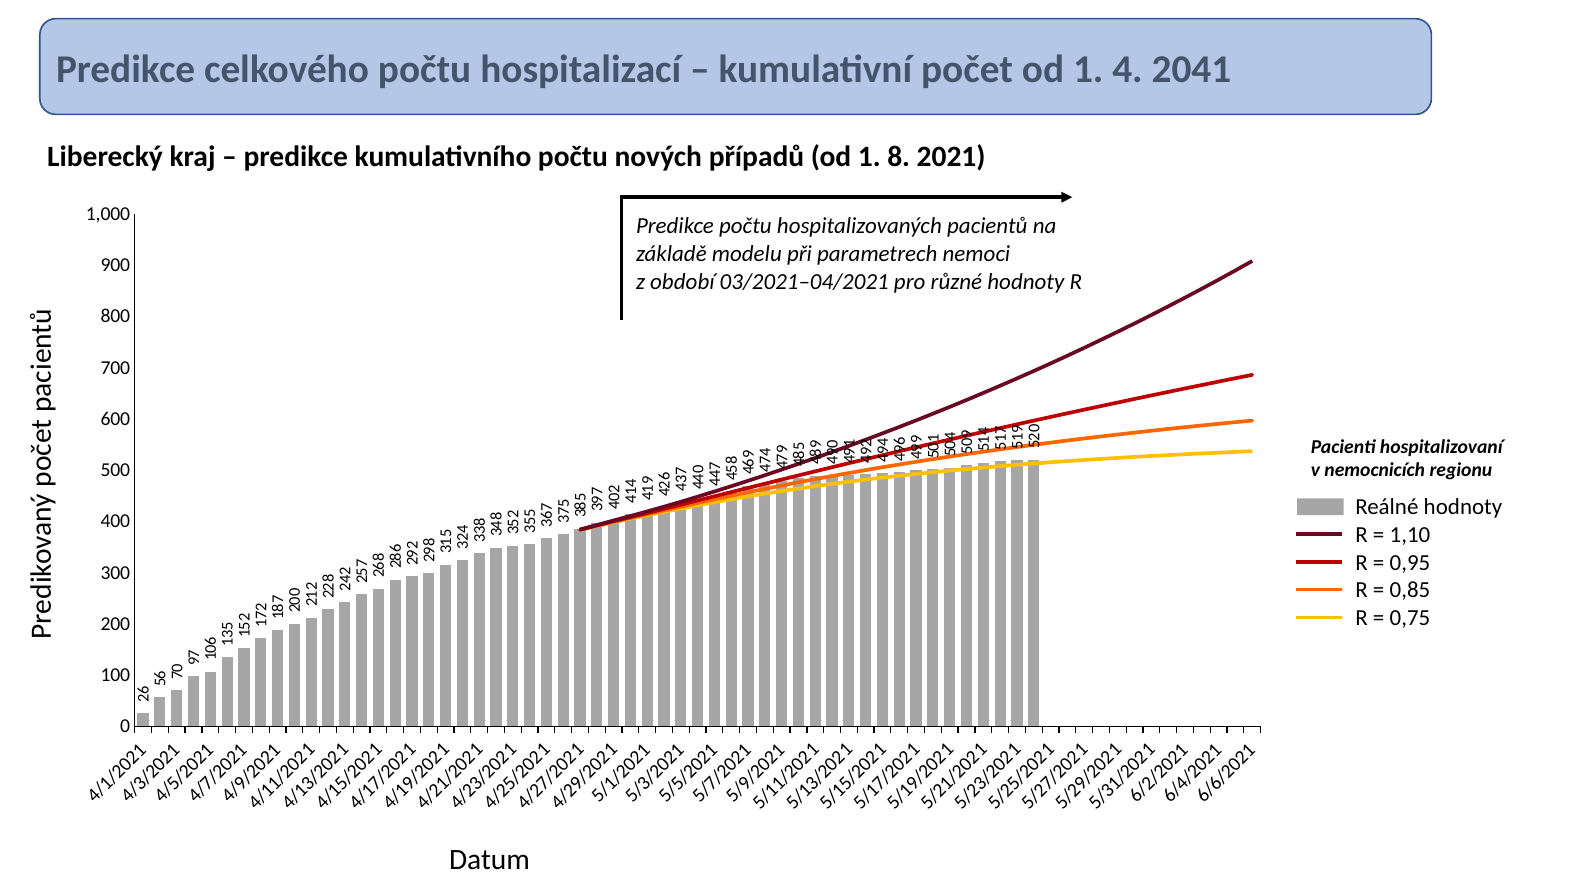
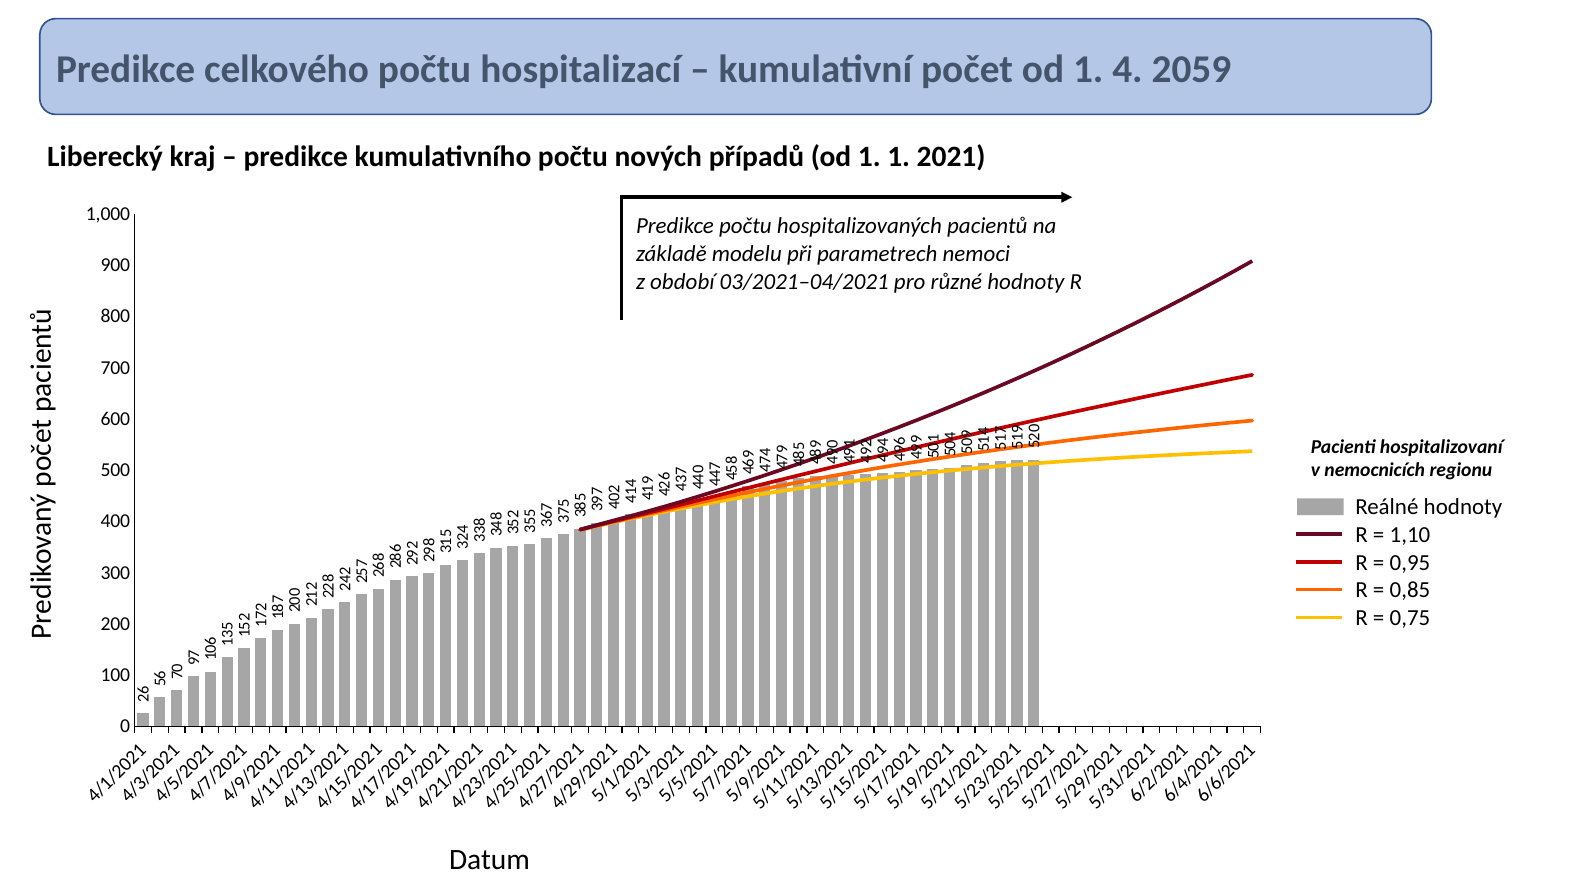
2041: 2041 -> 2059 (1191, 69)
od 1 8: 8 -> 1 (899, 157)
